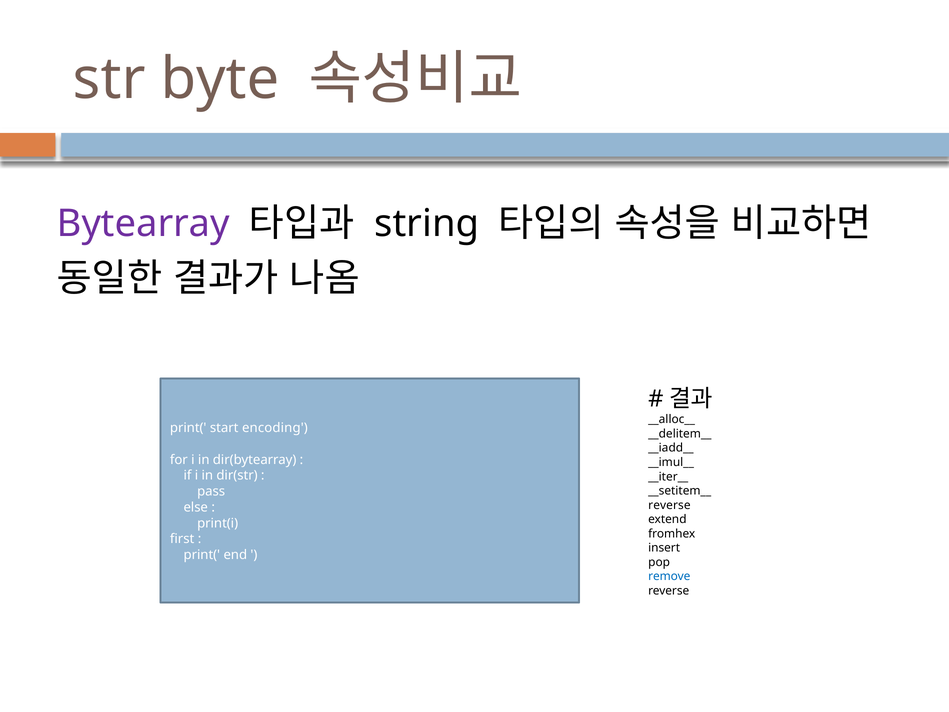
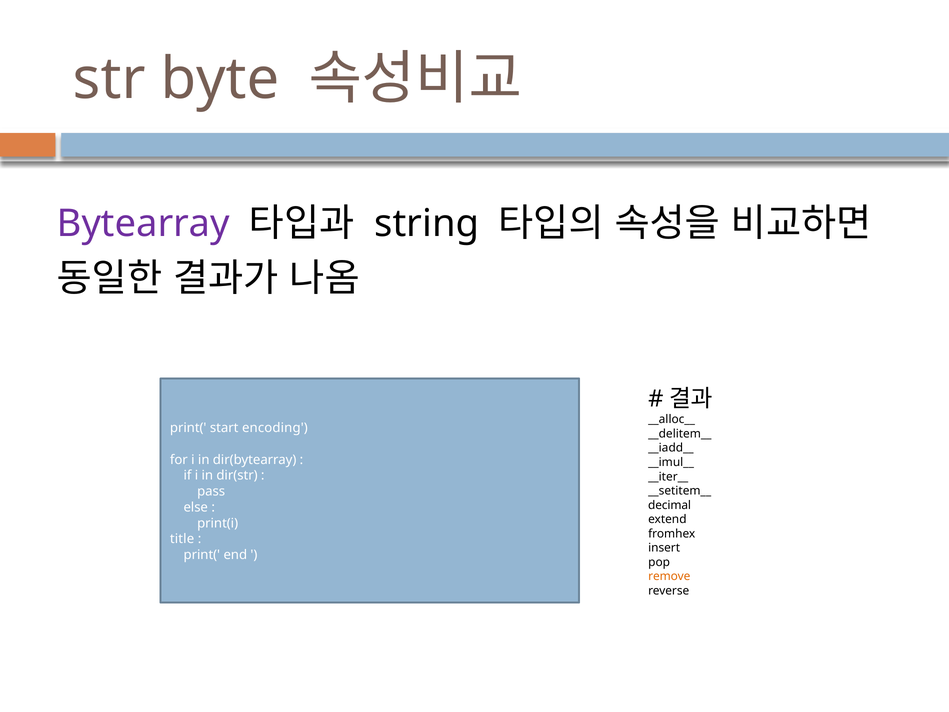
reverse: reverse -> decimal (670, 505)
first: first -> title (182, 539)
remove colour: blue -> orange (669, 576)
